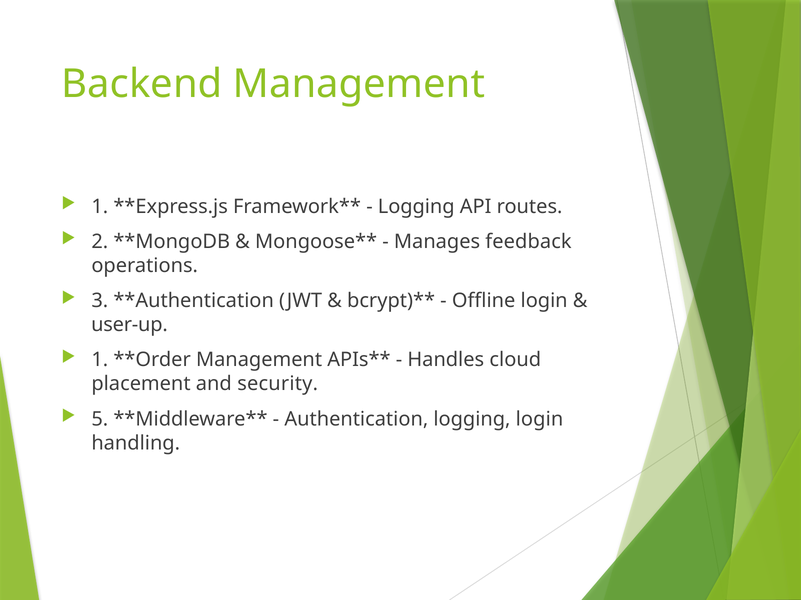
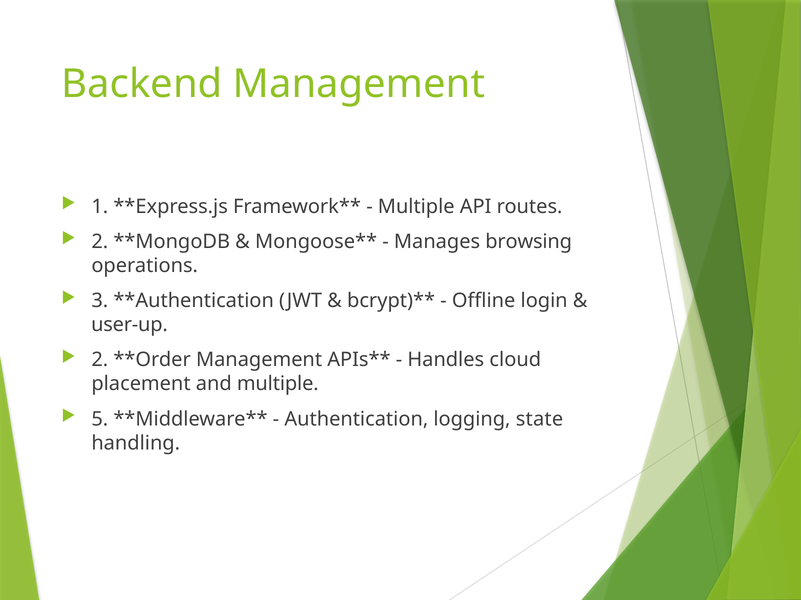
Logging: Logging -> Multiple (416, 207)
feedback: feedback -> browsing (529, 242)
1: 1 -> 2 (100, 360)
and security: security -> multiple (278, 384)
logging login: login -> state (539, 419)
